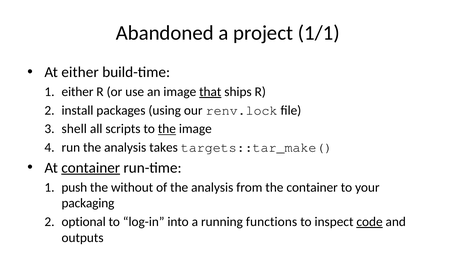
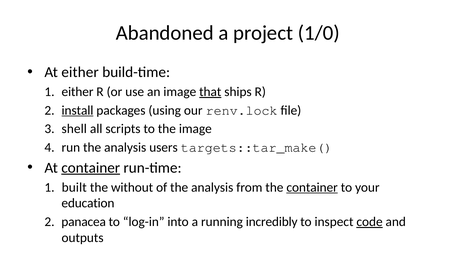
1/1: 1/1 -> 1/0 (319, 33)
install underline: none -> present (77, 111)
the underline: present -> none (167, 129)
takes: takes -> users (164, 148)
push: push -> built (74, 188)
container underline: none -> present (312, 188)
packaging: packaging -> education (88, 204)
optional: optional -> panacea (84, 222)
functions: functions -> incredibly (272, 222)
